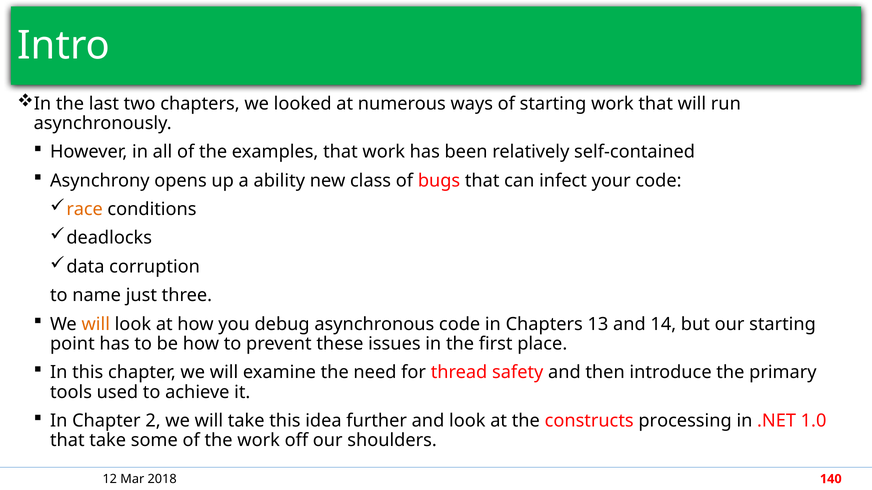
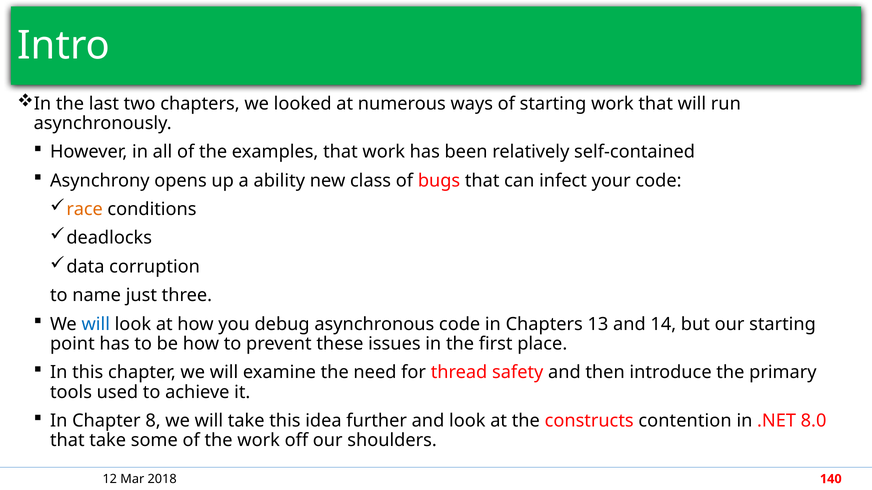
will colour: orange -> blue (96, 324)
2: 2 -> 8 (153, 421)
processing: processing -> contention (685, 421)
1.0: 1.0 -> 8.0 (814, 421)
